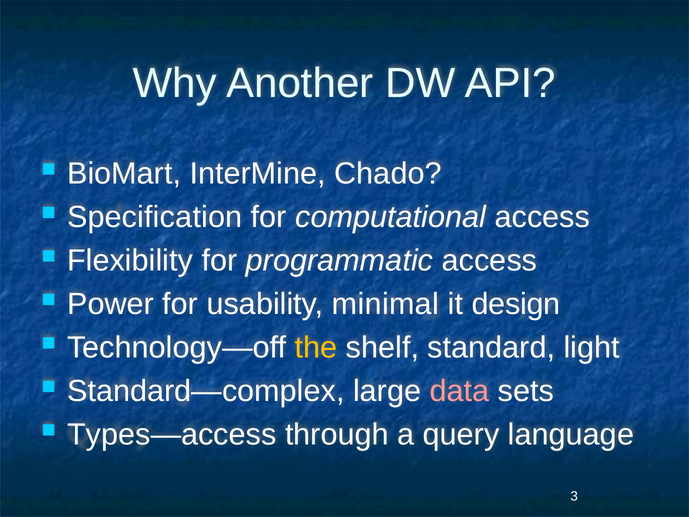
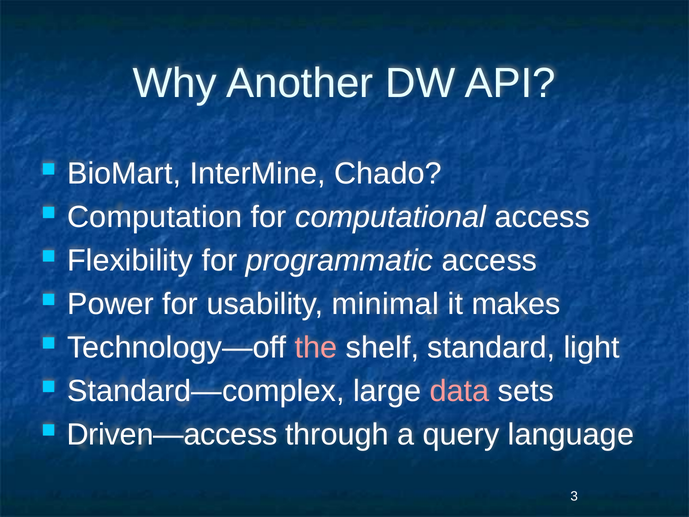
Specification: Specification -> Computation (155, 217)
design: design -> makes (516, 304)
the colour: yellow -> pink (316, 347)
Types—access: Types—access -> Driven—access (172, 434)
